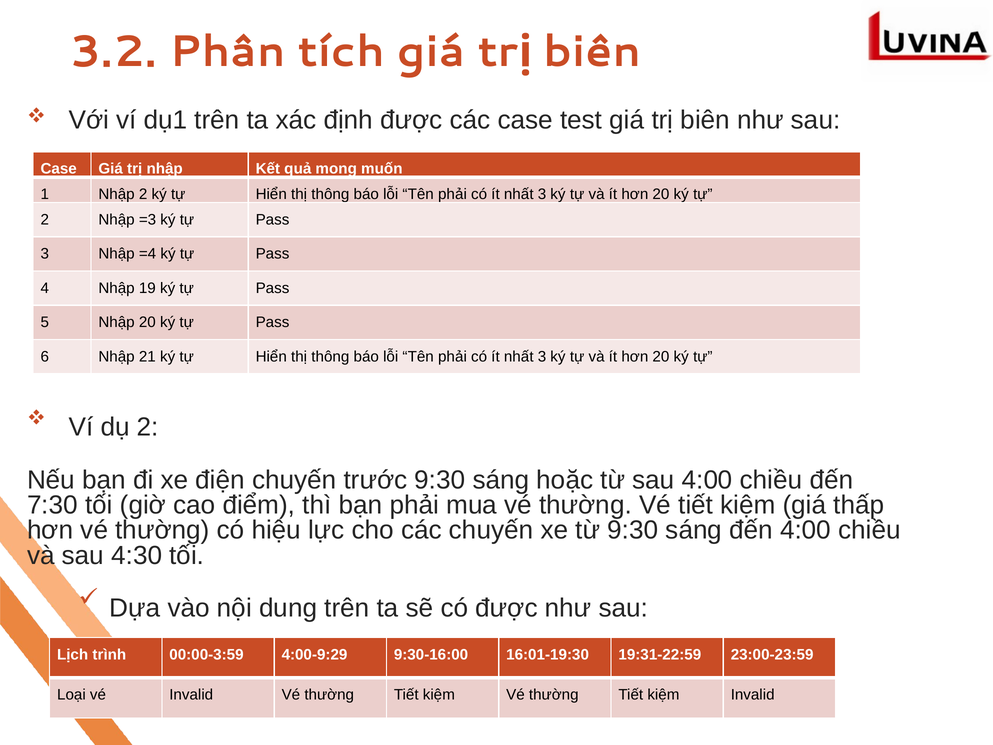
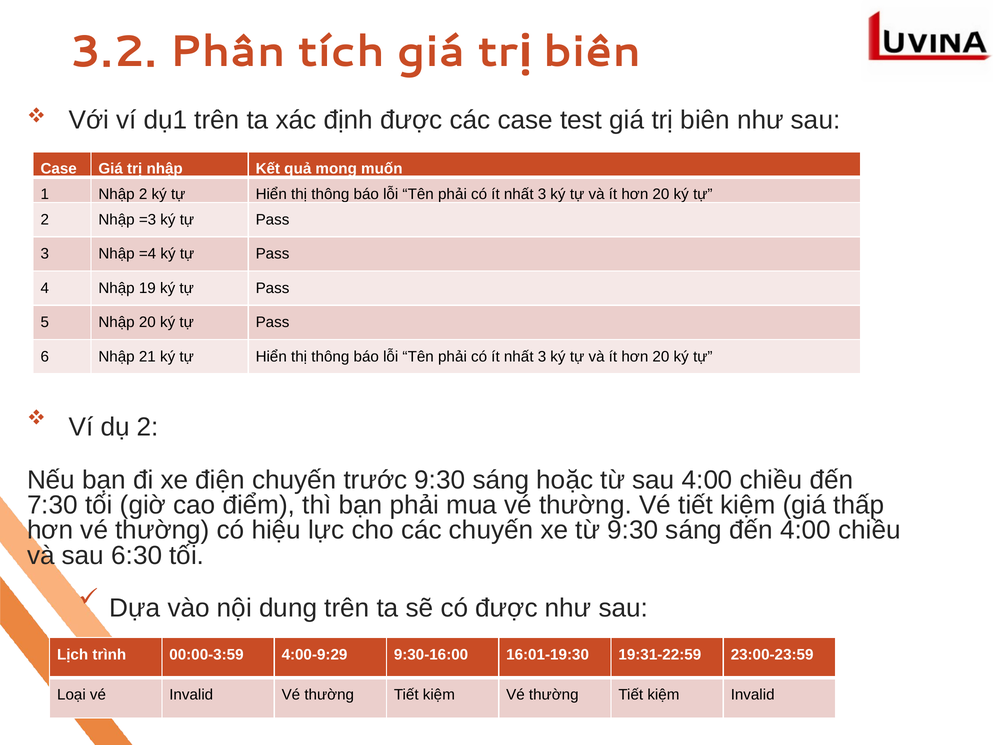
4:30: 4:30 -> 6:30 (137, 555)
